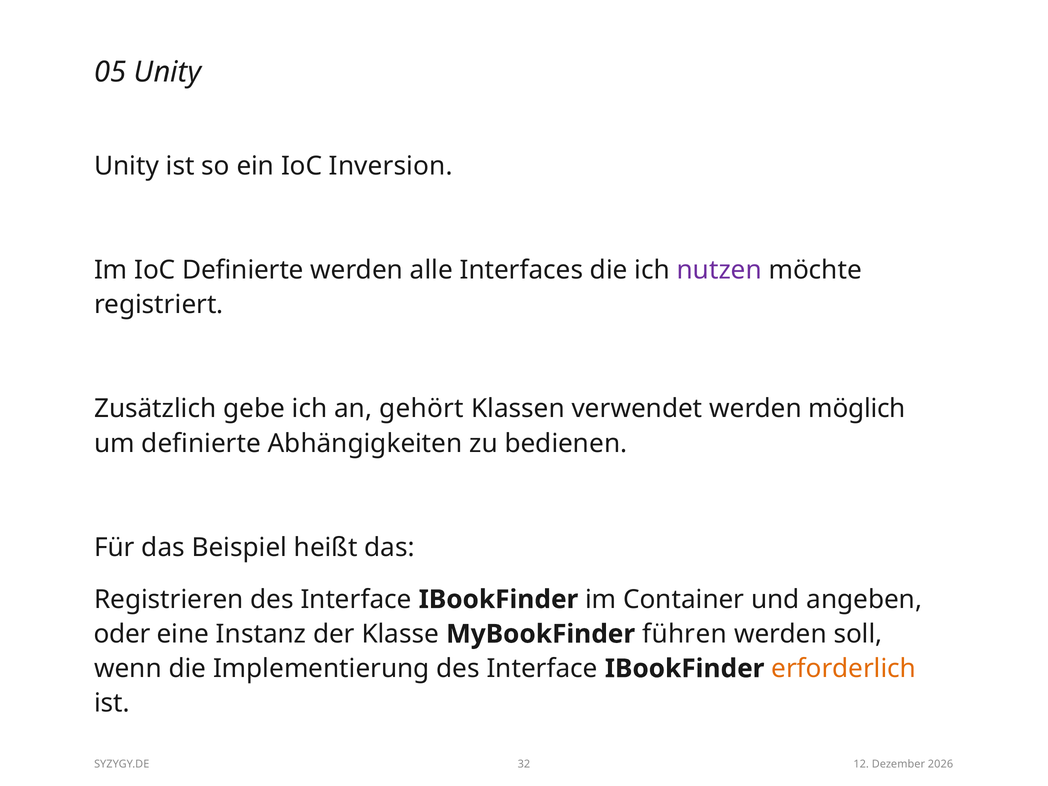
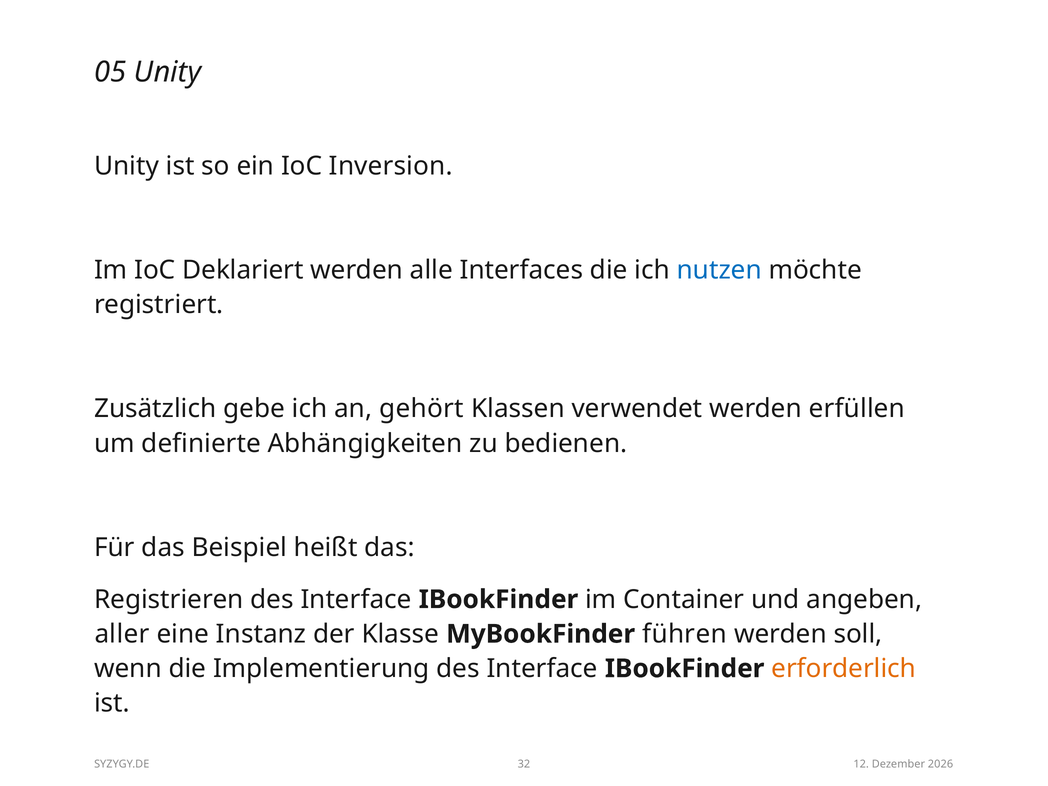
IoC Definierte: Definierte -> Deklariert (243, 270)
nutzen colour: purple -> blue (719, 270)
möglich: möglich -> erfüllen (857, 409)
oder: oder -> aller (122, 634)
